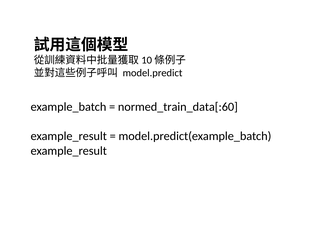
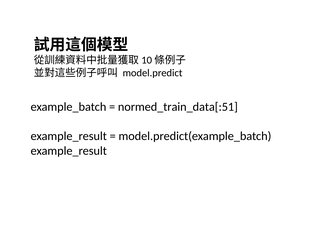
normed_train_data[:60: normed_train_data[:60 -> normed_train_data[:51 (178, 107)
